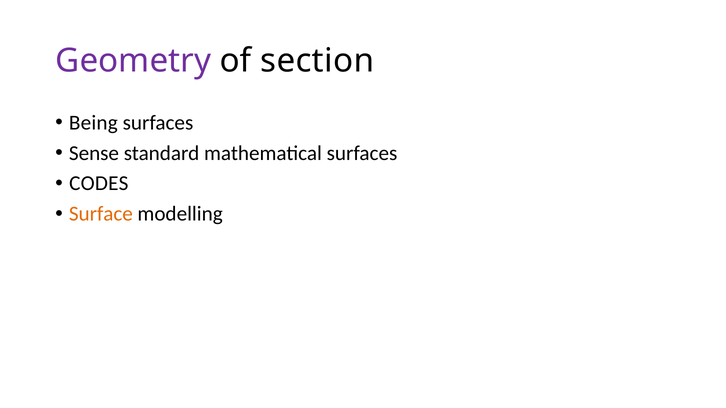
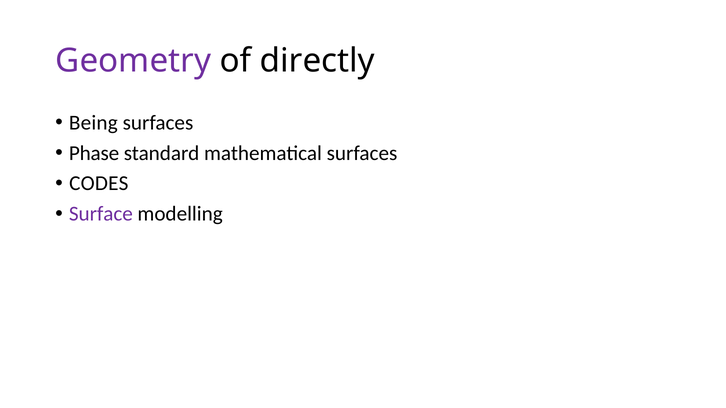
section: section -> directly (317, 61)
Sense: Sense -> Phase (94, 153)
Surface colour: orange -> purple (101, 214)
